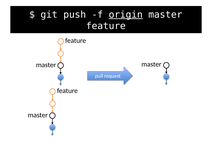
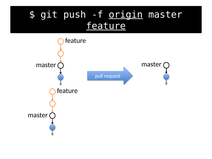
feature underline: none -> present (106, 26)
